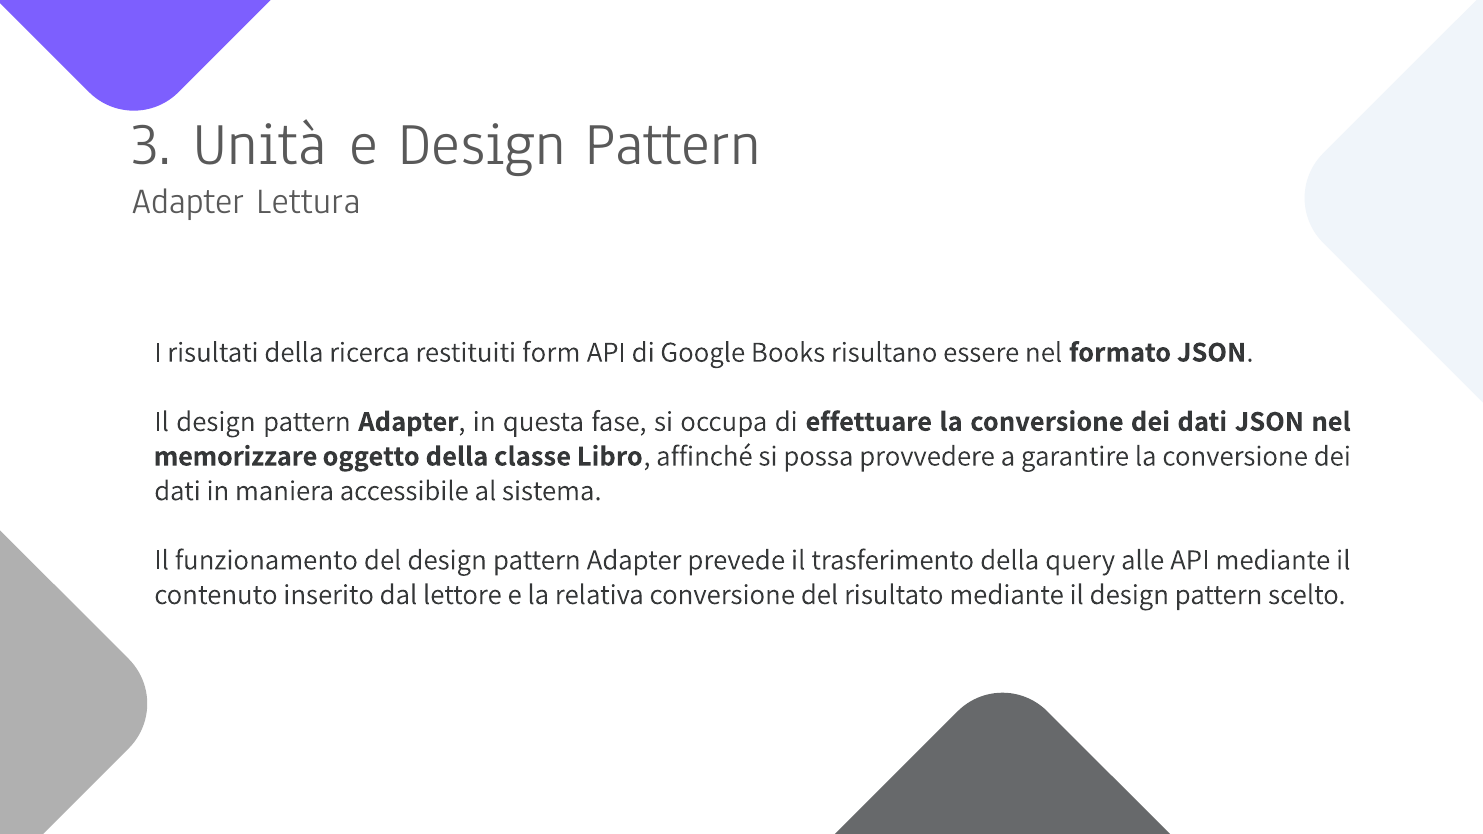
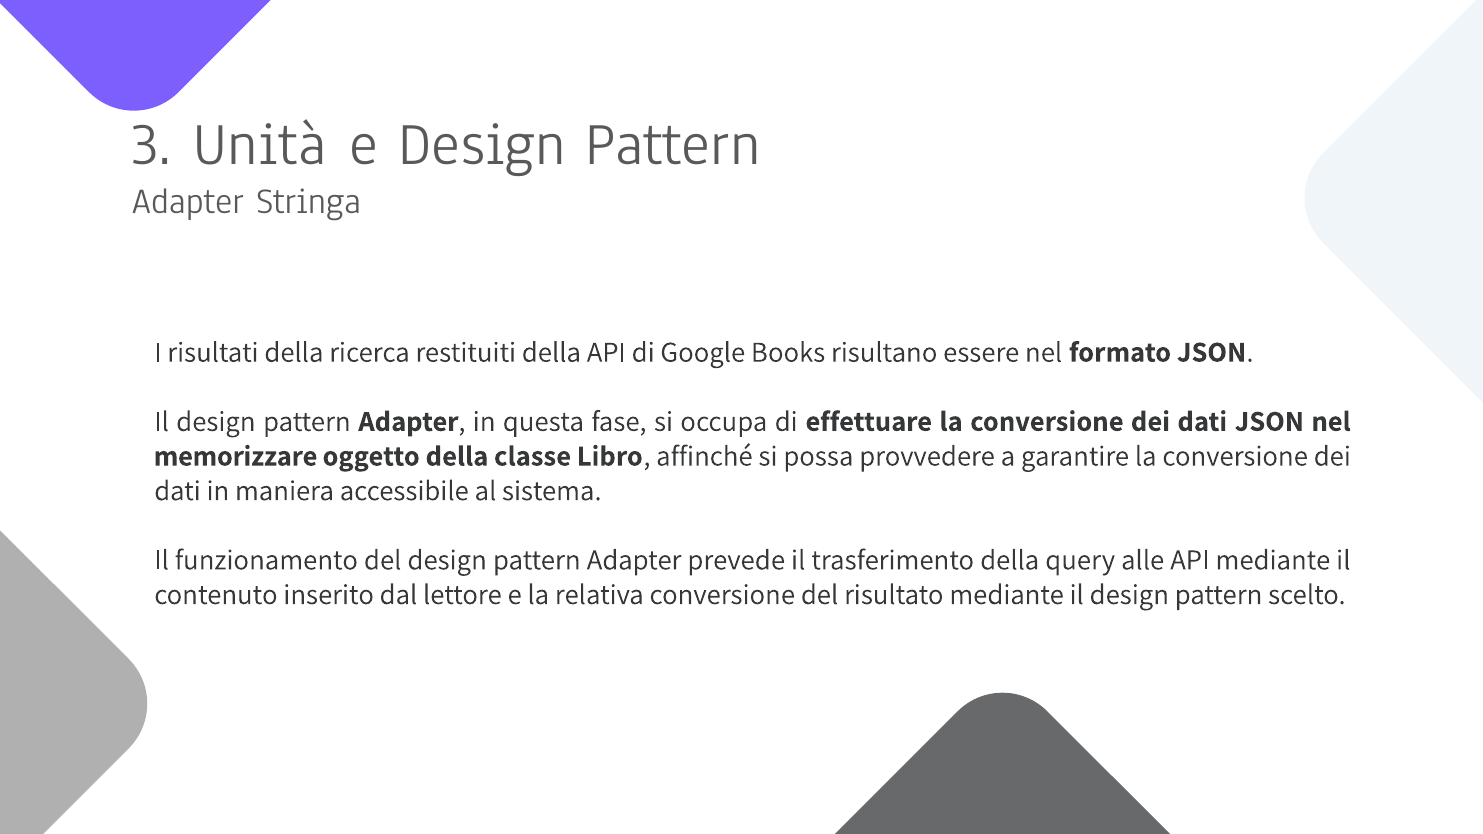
Lettura: Lettura -> Stringa (309, 201)
restituiti form: form -> della (551, 352)
